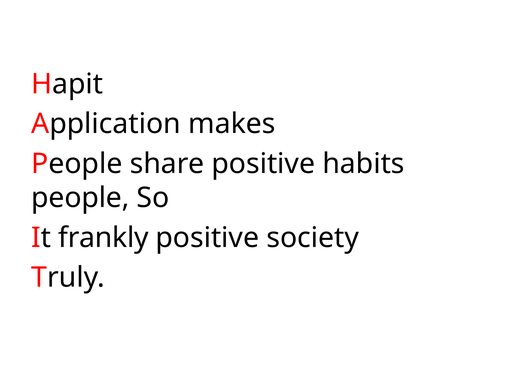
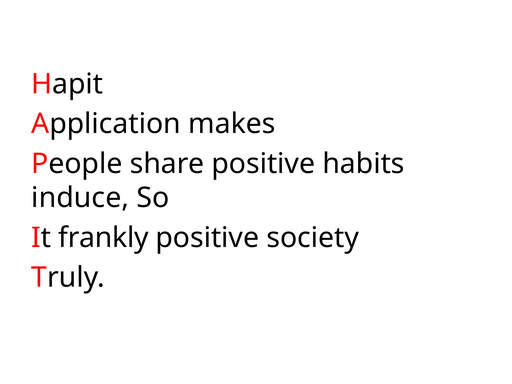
people: people -> induce (80, 198)
